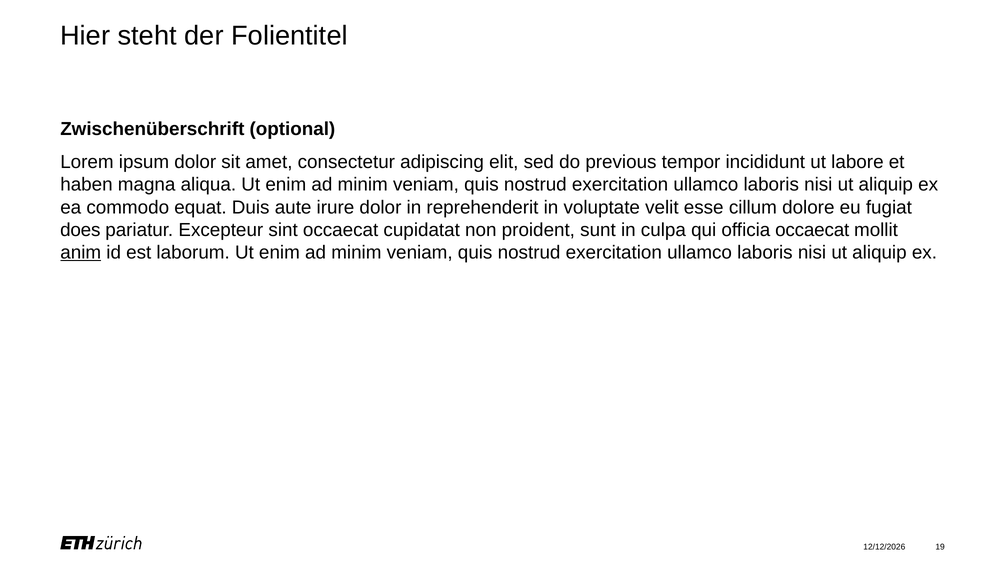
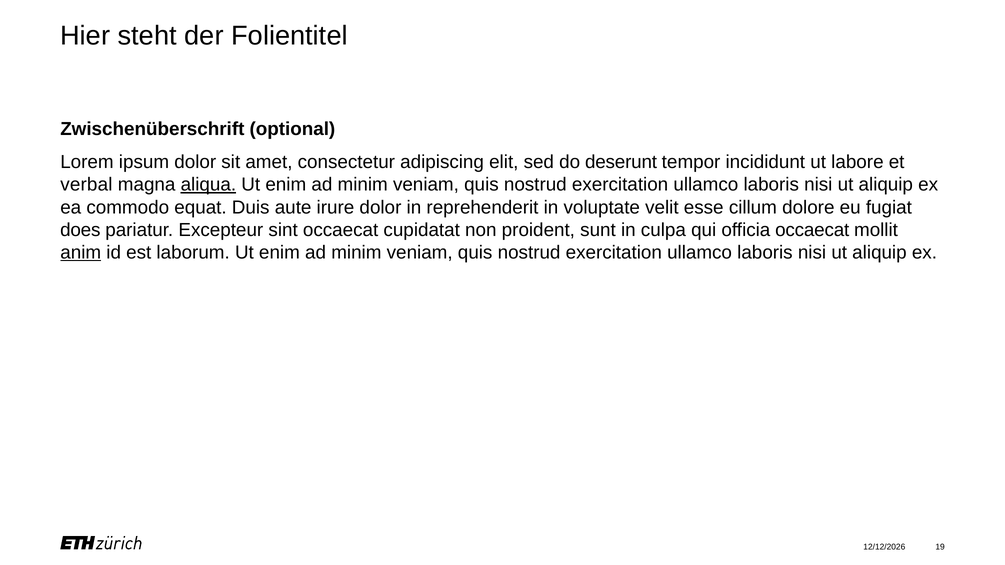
previous: previous -> deserunt (621, 162)
haben: haben -> verbal (86, 185)
aliqua underline: none -> present (208, 185)
